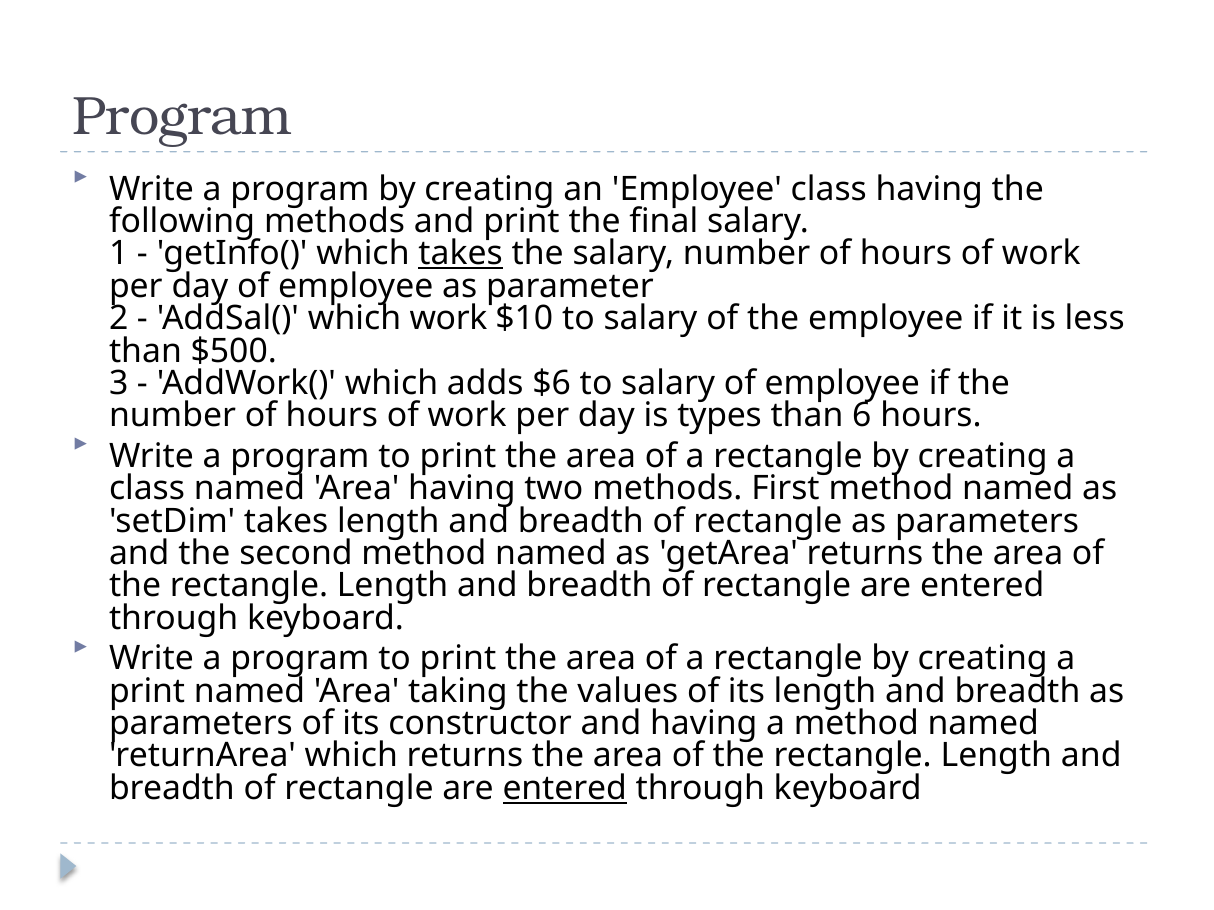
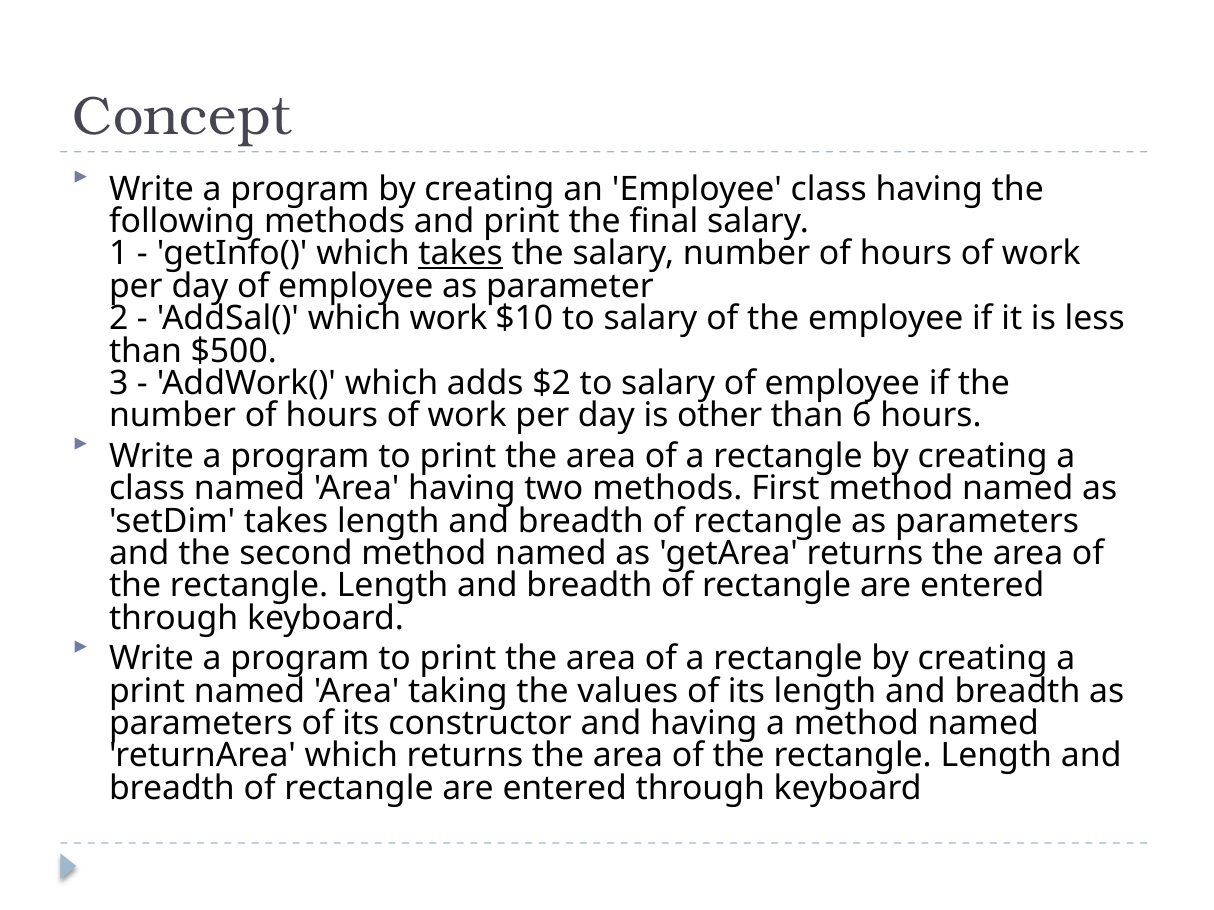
Program: Program -> Concept (182, 117)
$6: $6 -> $2 (552, 384)
types: types -> other (720, 416)
entered underline: present -> none (565, 789)
